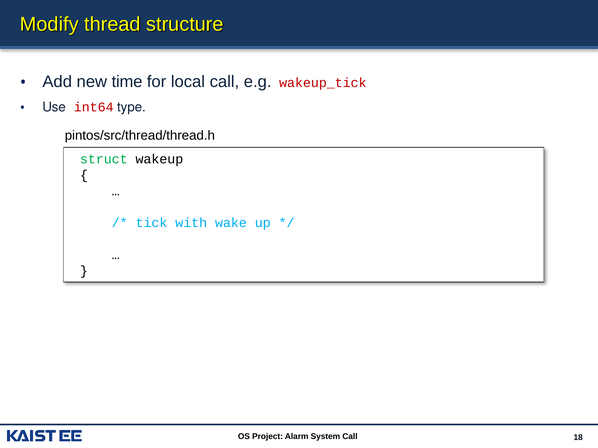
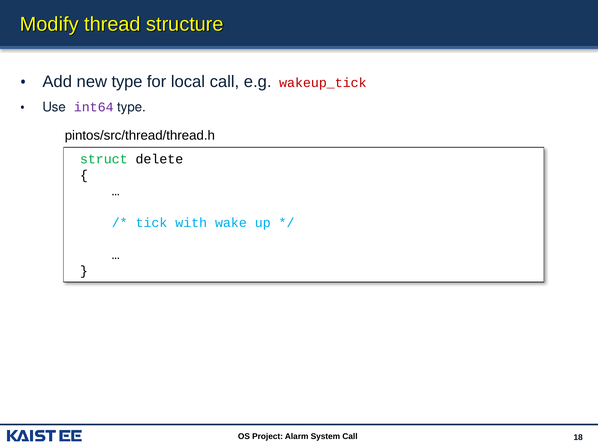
new time: time -> type (127, 82)
int64 colour: red -> purple (94, 107)
wakeup: wakeup -> delete (159, 159)
